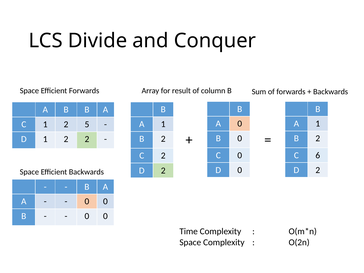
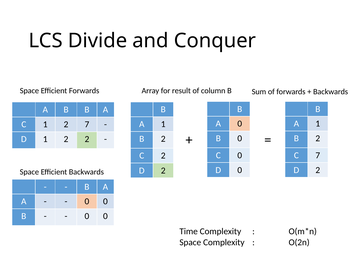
2 5: 5 -> 7 (87, 124)
C 6: 6 -> 7 (318, 155)
